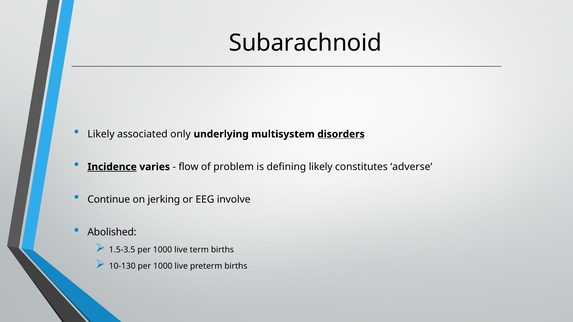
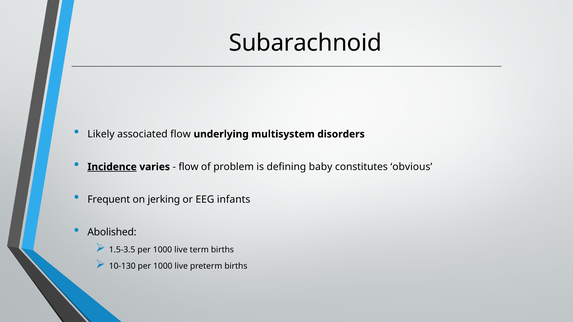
associated only: only -> flow (181, 134)
disorders underline: present -> none (341, 134)
defining likely: likely -> baby (321, 167)
adverse: adverse -> obvious (411, 167)
Continue: Continue -> Frequent (109, 200)
involve: involve -> infants (234, 200)
